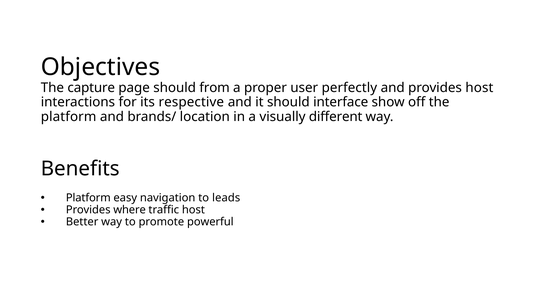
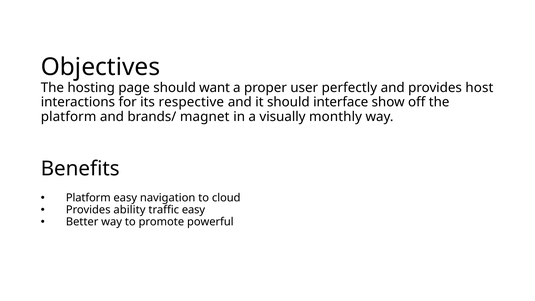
capture: capture -> hosting (91, 88)
from: from -> want (215, 88)
location: location -> magnet (205, 117)
different: different -> monthly (336, 117)
leads: leads -> cloud (226, 198)
where: where -> ability (129, 210)
traffic host: host -> easy (193, 210)
